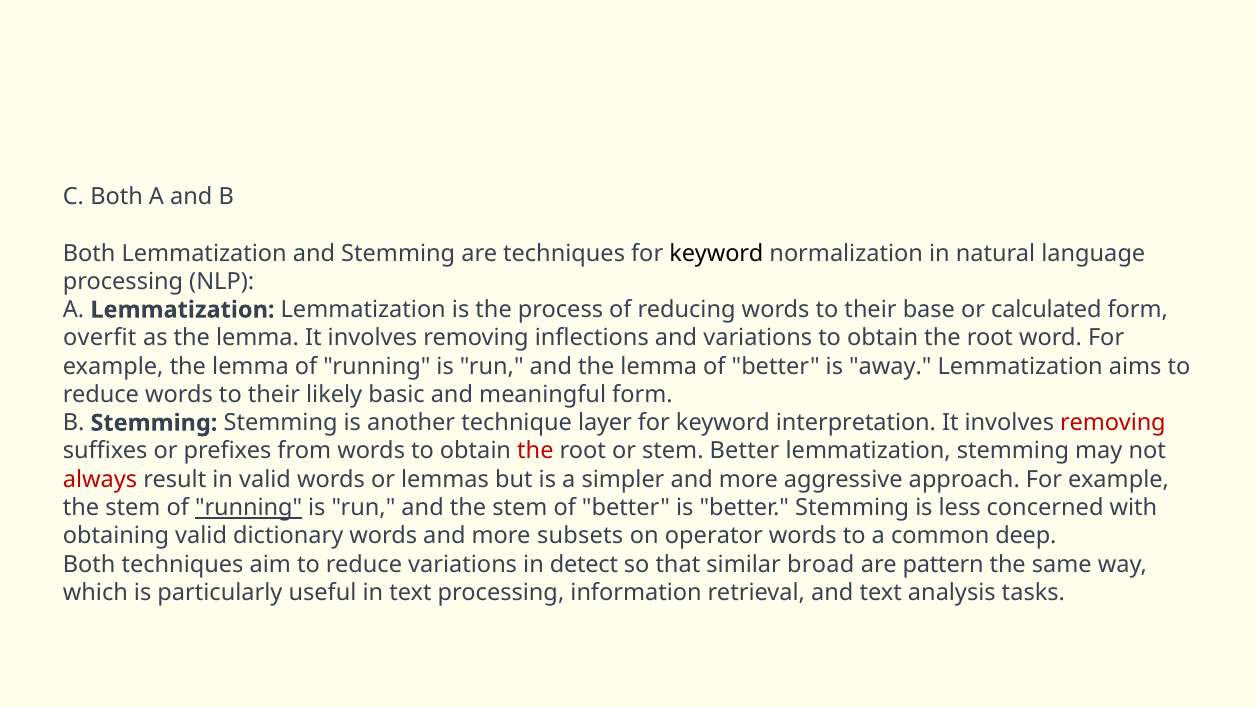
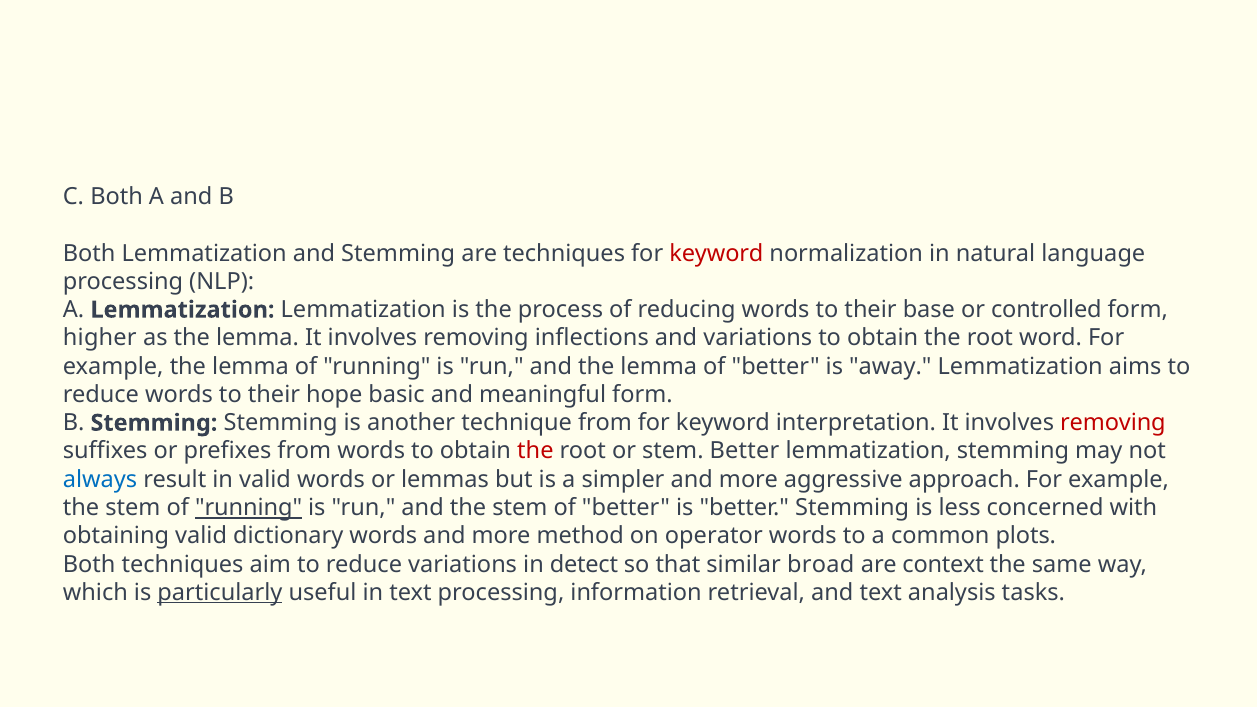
keyword colour: black -> red (716, 253)
calculated: calculated -> controlled (1046, 310)
overfit: overfit -> higher (100, 338)
likely: likely -> hope (334, 395)
technique layer: layer -> from (605, 423)
always colour: red -> blue (100, 480)
subsets: subsets -> method (580, 536)
deep: deep -> plots (1026, 536)
pattern: pattern -> context (943, 564)
particularly underline: none -> present (220, 593)
